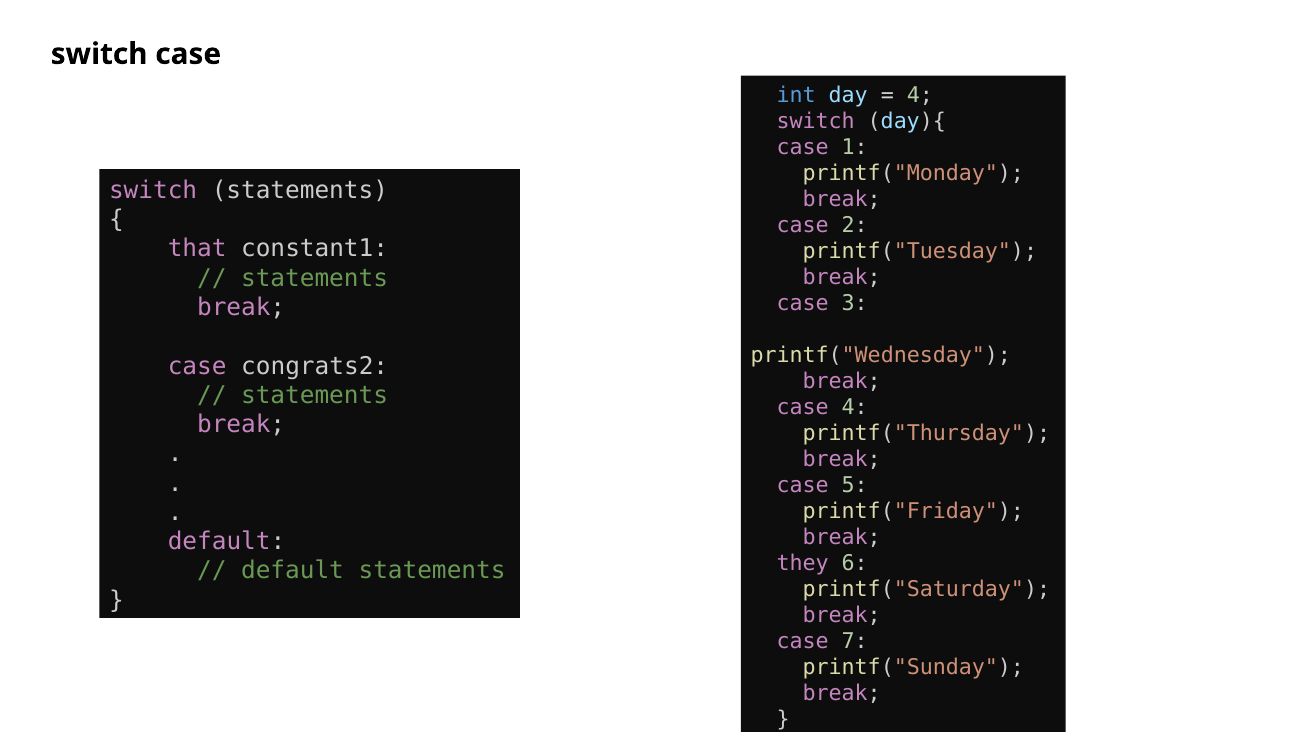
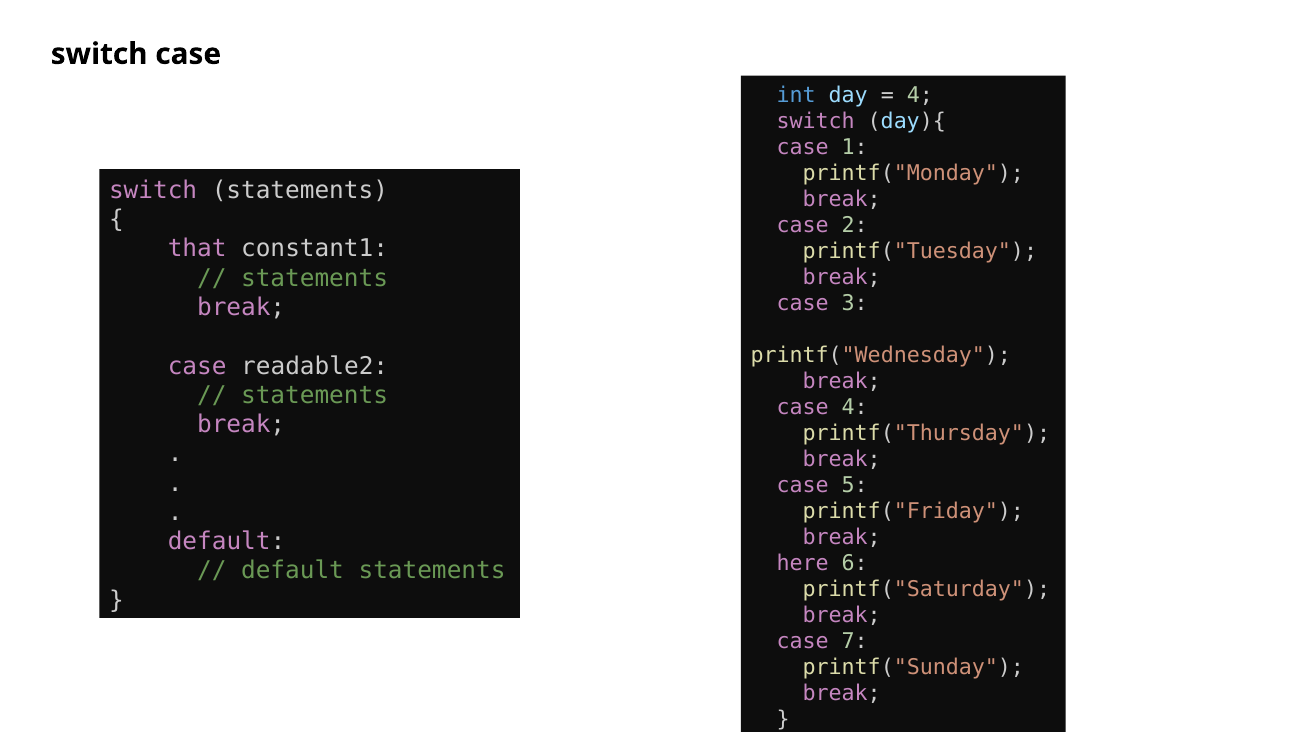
congrats2: congrats2 -> readable2 (315, 366)
they: they -> here (803, 563)
